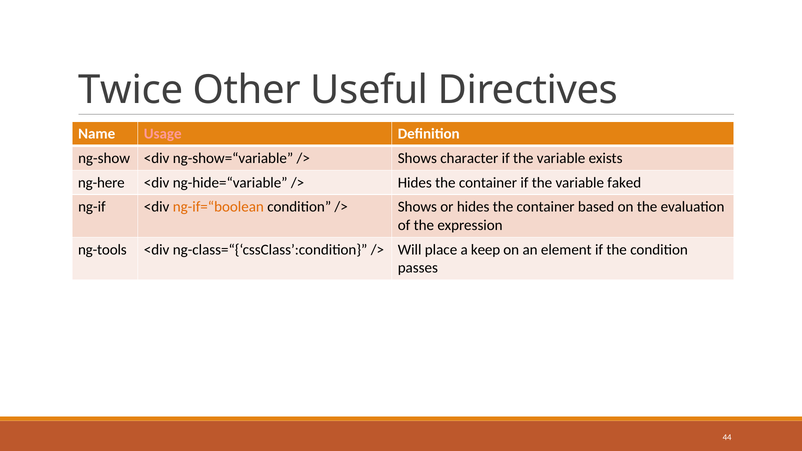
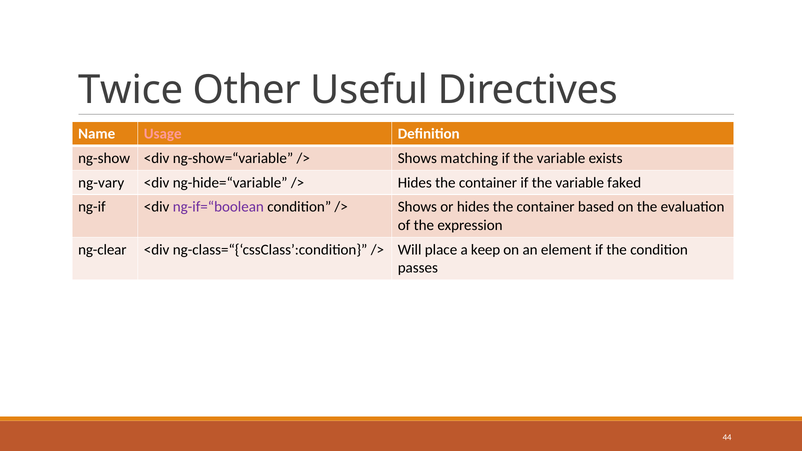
character: character -> matching (469, 158)
ng-here: ng-here -> ng-vary (101, 183)
ng-if=“boolean colour: orange -> purple (218, 207)
ng-tools: ng-tools -> ng-clear (102, 250)
